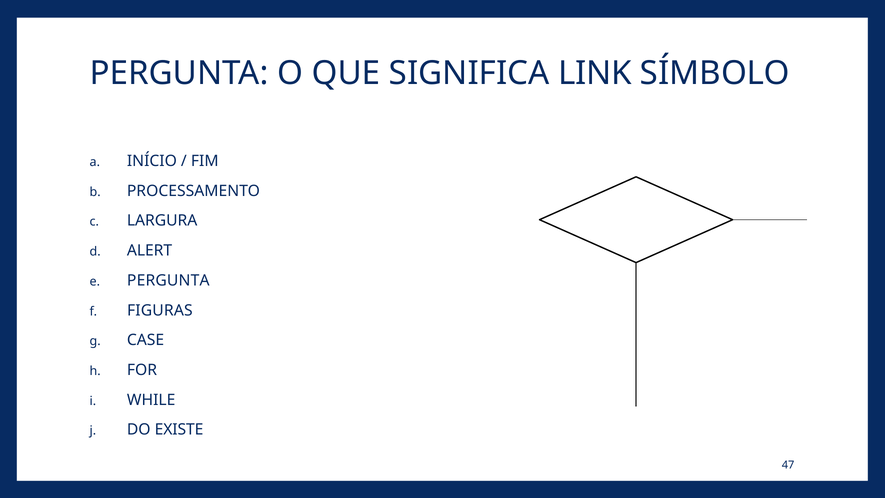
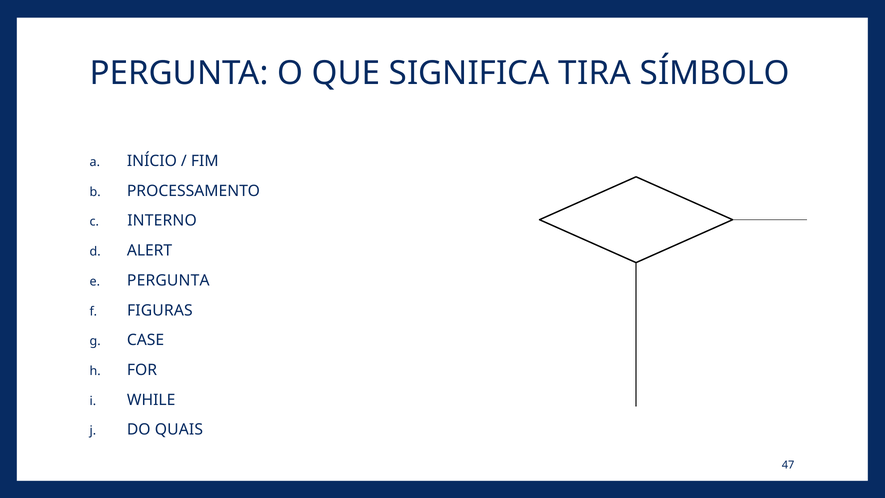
LINK: LINK -> TIRA (595, 73)
LARGURA: LARGURA -> INTERNO (162, 221)
EXISTE: EXISTE -> QUAIS (179, 430)
